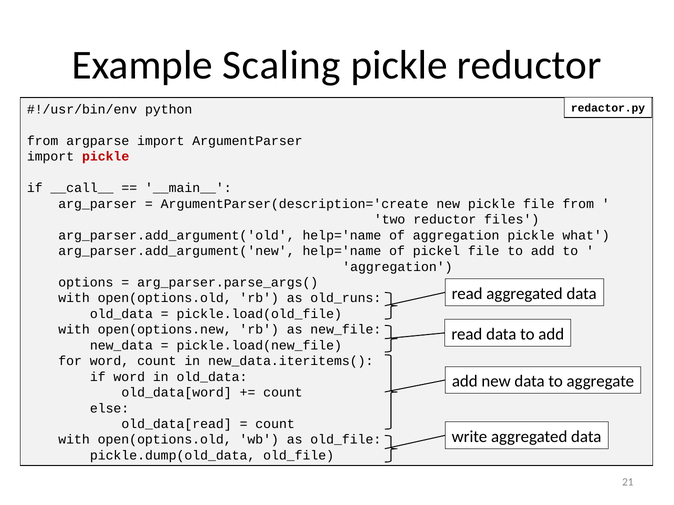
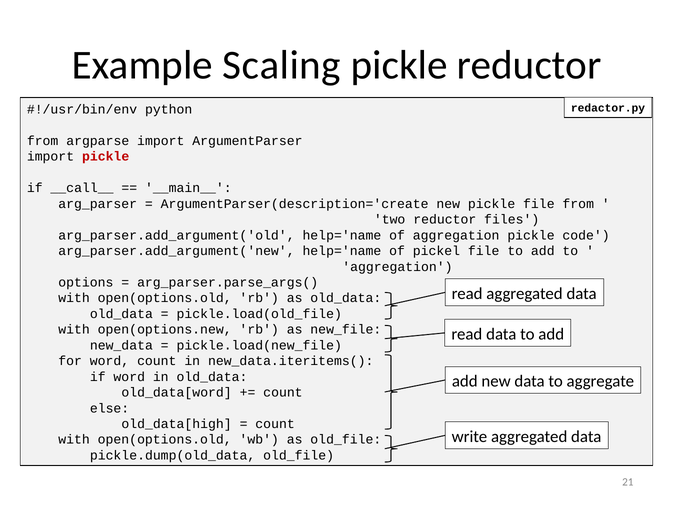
what: what -> code (586, 236)
as old_runs: old_runs -> old_data (346, 298)
old_data[read: old_data[read -> old_data[high (177, 424)
